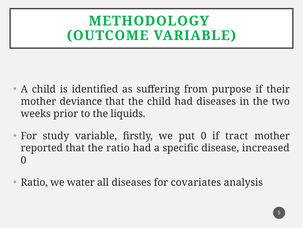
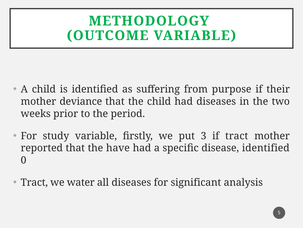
liquids: liquids -> period (128, 113)
put 0: 0 -> 3 (204, 136)
the ratio: ratio -> have (118, 148)
disease increased: increased -> identified (266, 148)
Ratio: Ratio -> Tract (34, 182)
covariates: covariates -> significant (196, 182)
